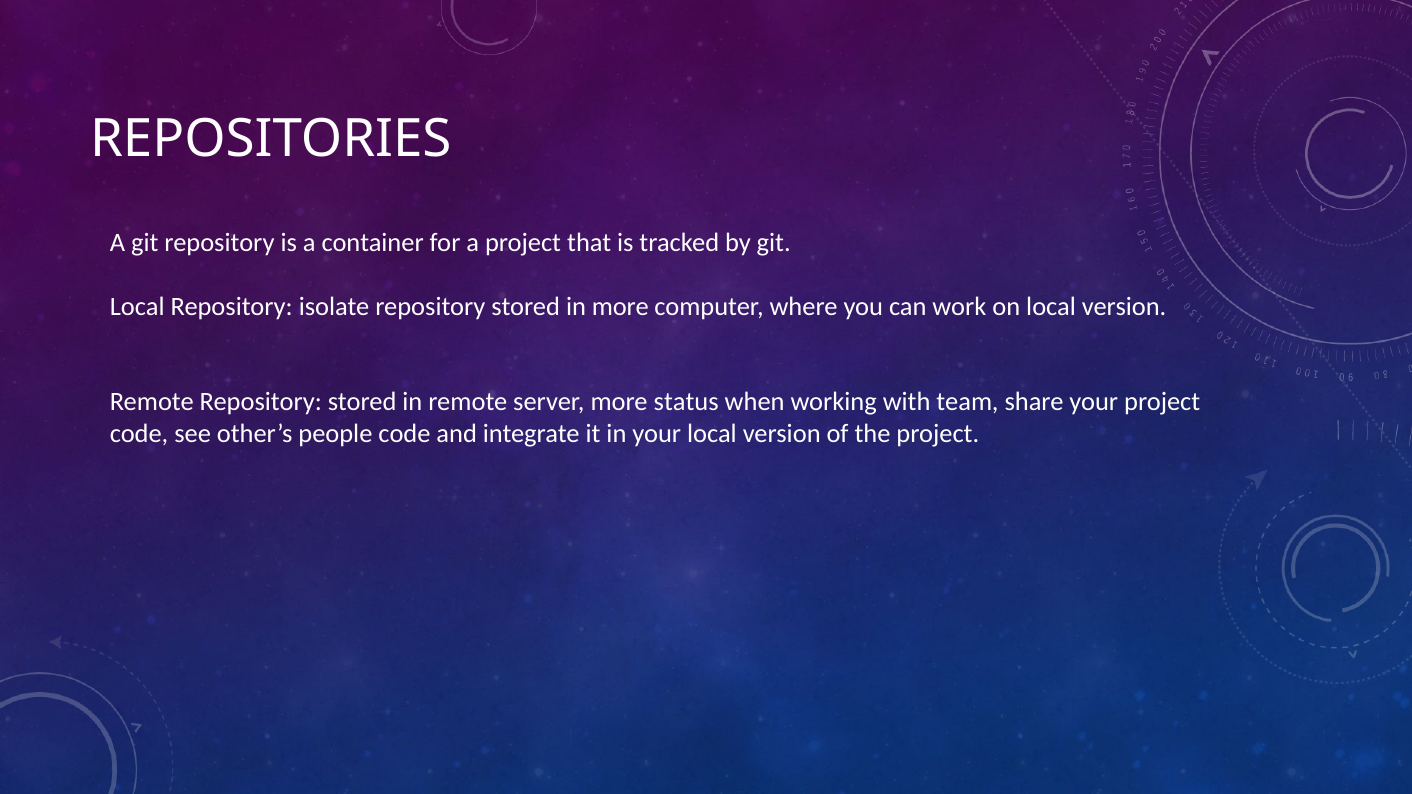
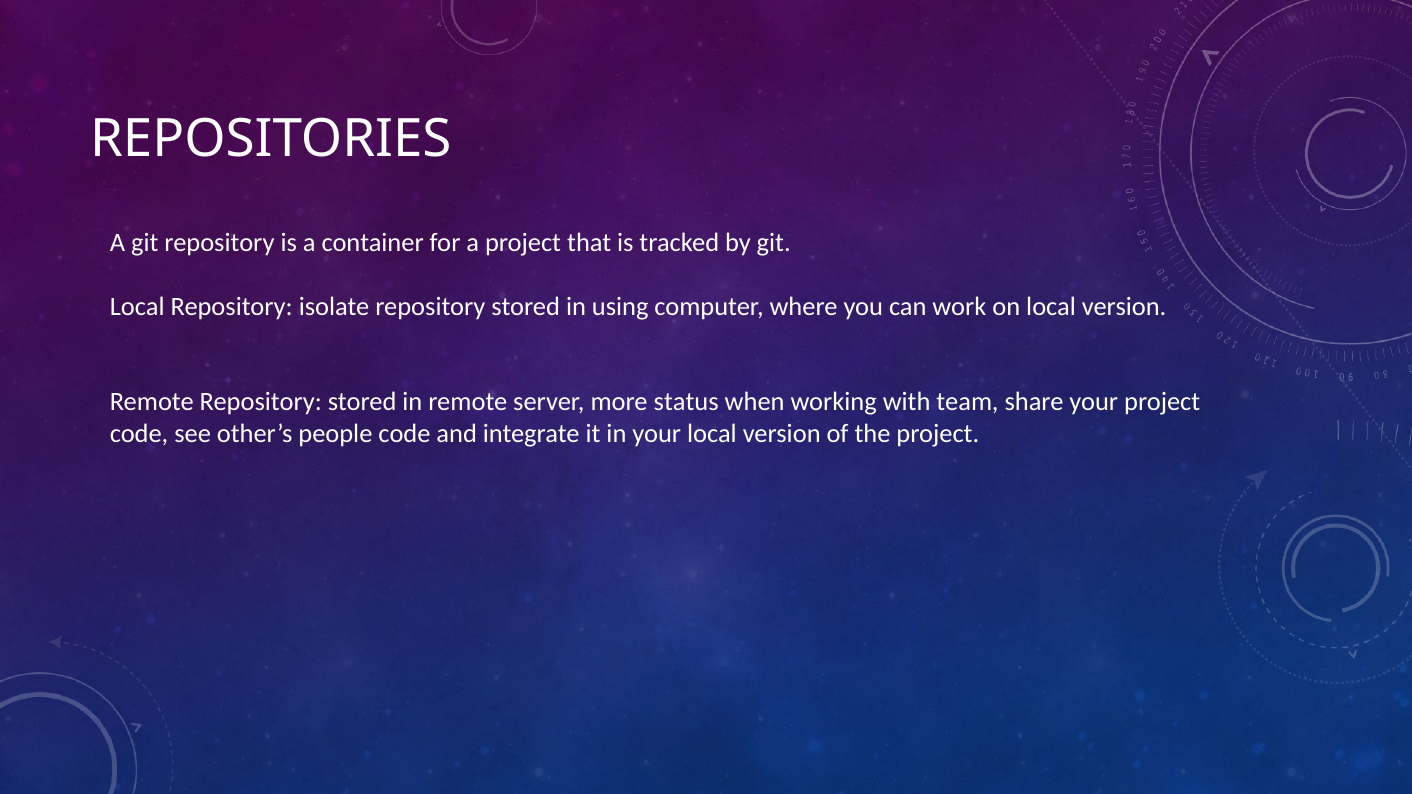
in more: more -> using (620, 306)
